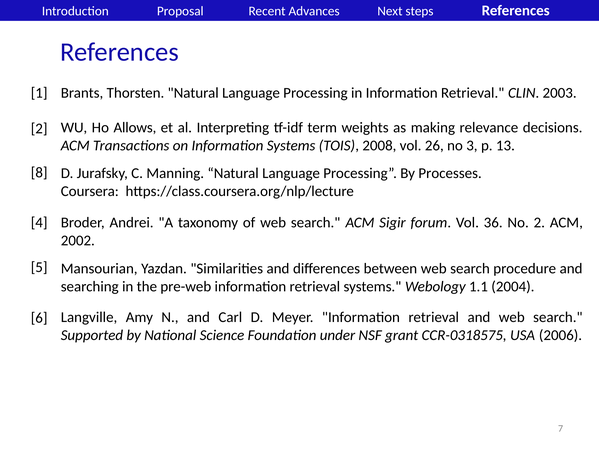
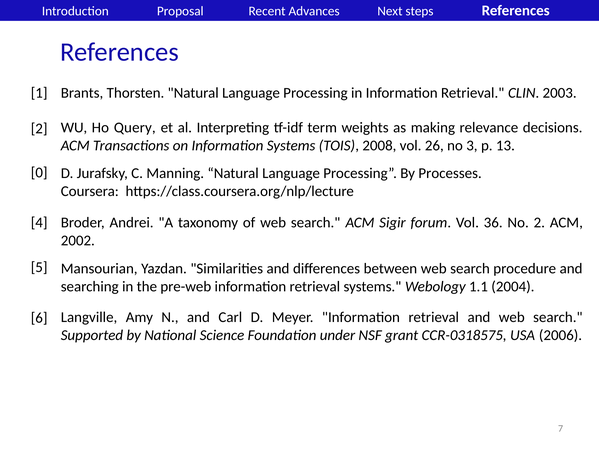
Allows: Allows -> Query (135, 128)
8: 8 -> 0 (39, 173)
